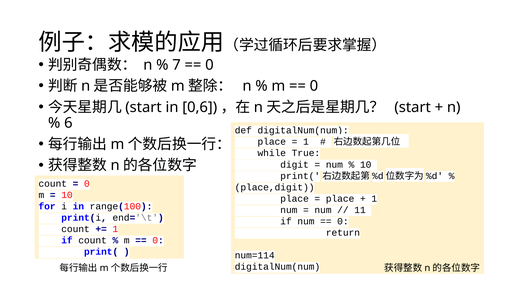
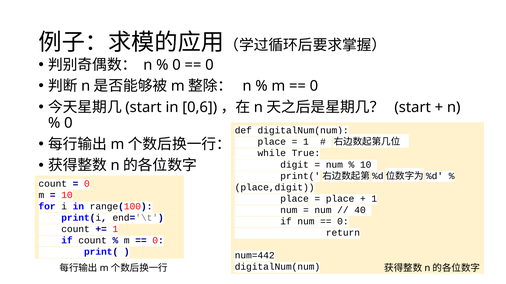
7: 7 -> 0 (176, 65)
6: 6 -> 0 (68, 123)
11: 11 -> 40 (360, 210)
num=114: num=114 -> num=442 (255, 256)
